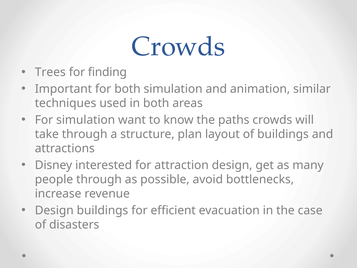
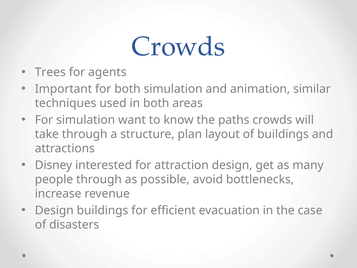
finding: finding -> agents (107, 72)
